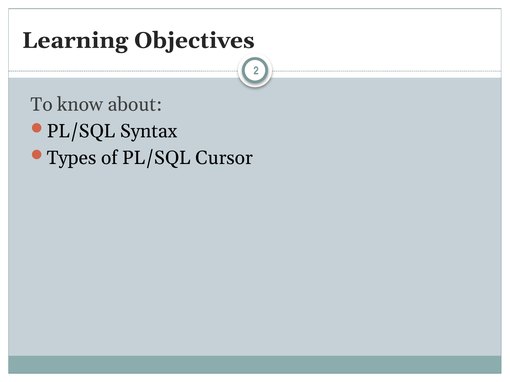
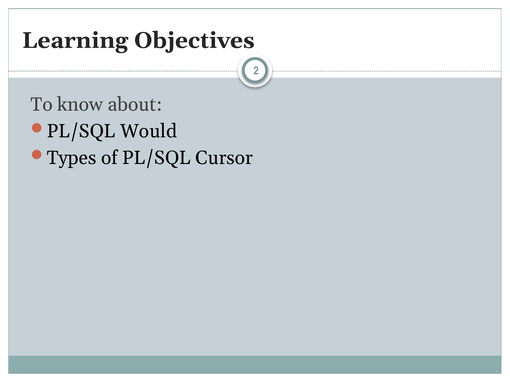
Syntax: Syntax -> Would (149, 131)
